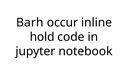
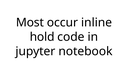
Barh: Barh -> Most (30, 22)
